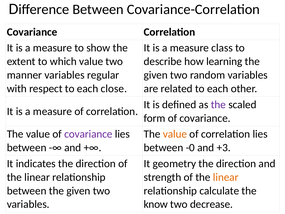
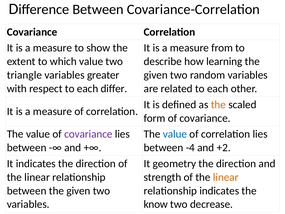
class: class -> from (222, 48)
manner: manner -> triangle (24, 75)
regular: regular -> greater (103, 75)
close: close -> differ (114, 89)
the colour: purple -> orange (218, 104)
value colour: orange -> blue (175, 134)
-0: -0 -> -4 (190, 148)
+3: +3 -> +2 (224, 148)
relationship calculate: calculate -> indicates (219, 191)
